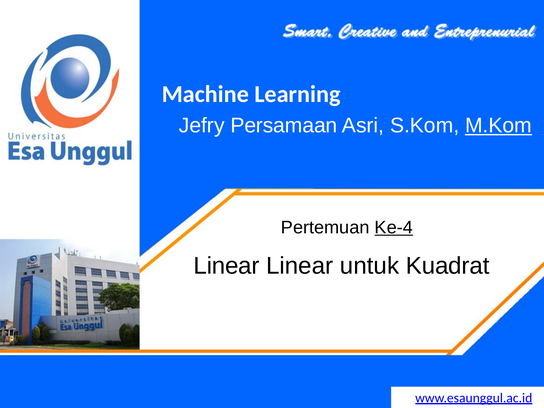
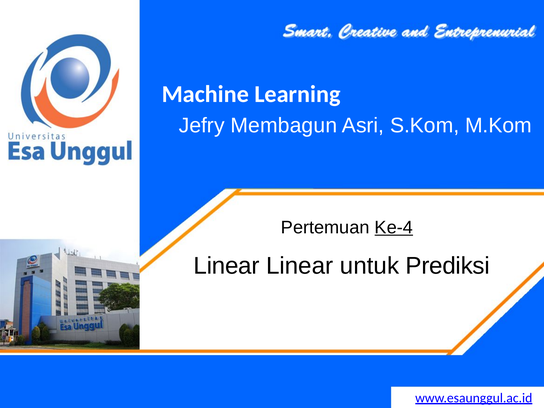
Persamaan: Persamaan -> Membagun (284, 126)
M.Kom underline: present -> none (498, 126)
Kuadrat: Kuadrat -> Prediksi (448, 266)
